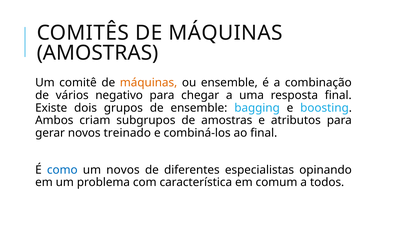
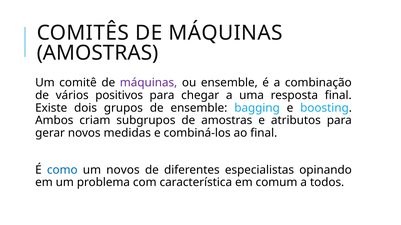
máquinas colour: orange -> purple (149, 83)
negativo: negativo -> positivos (119, 96)
treinado: treinado -> medidas (127, 133)
